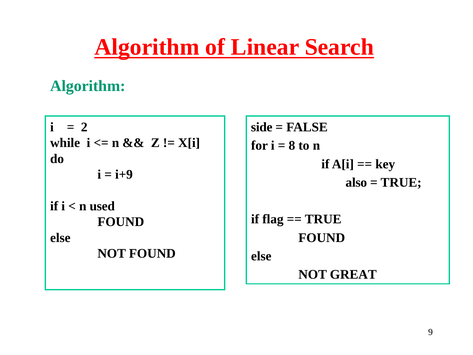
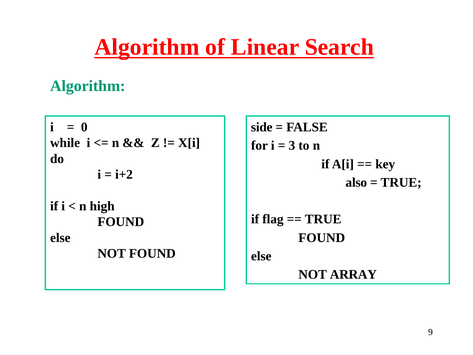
2: 2 -> 0 (84, 127)
8: 8 -> 3 (292, 146)
i+9: i+9 -> i+2 (124, 174)
used: used -> high (102, 206)
GREAT: GREAT -> ARRAY (353, 274)
